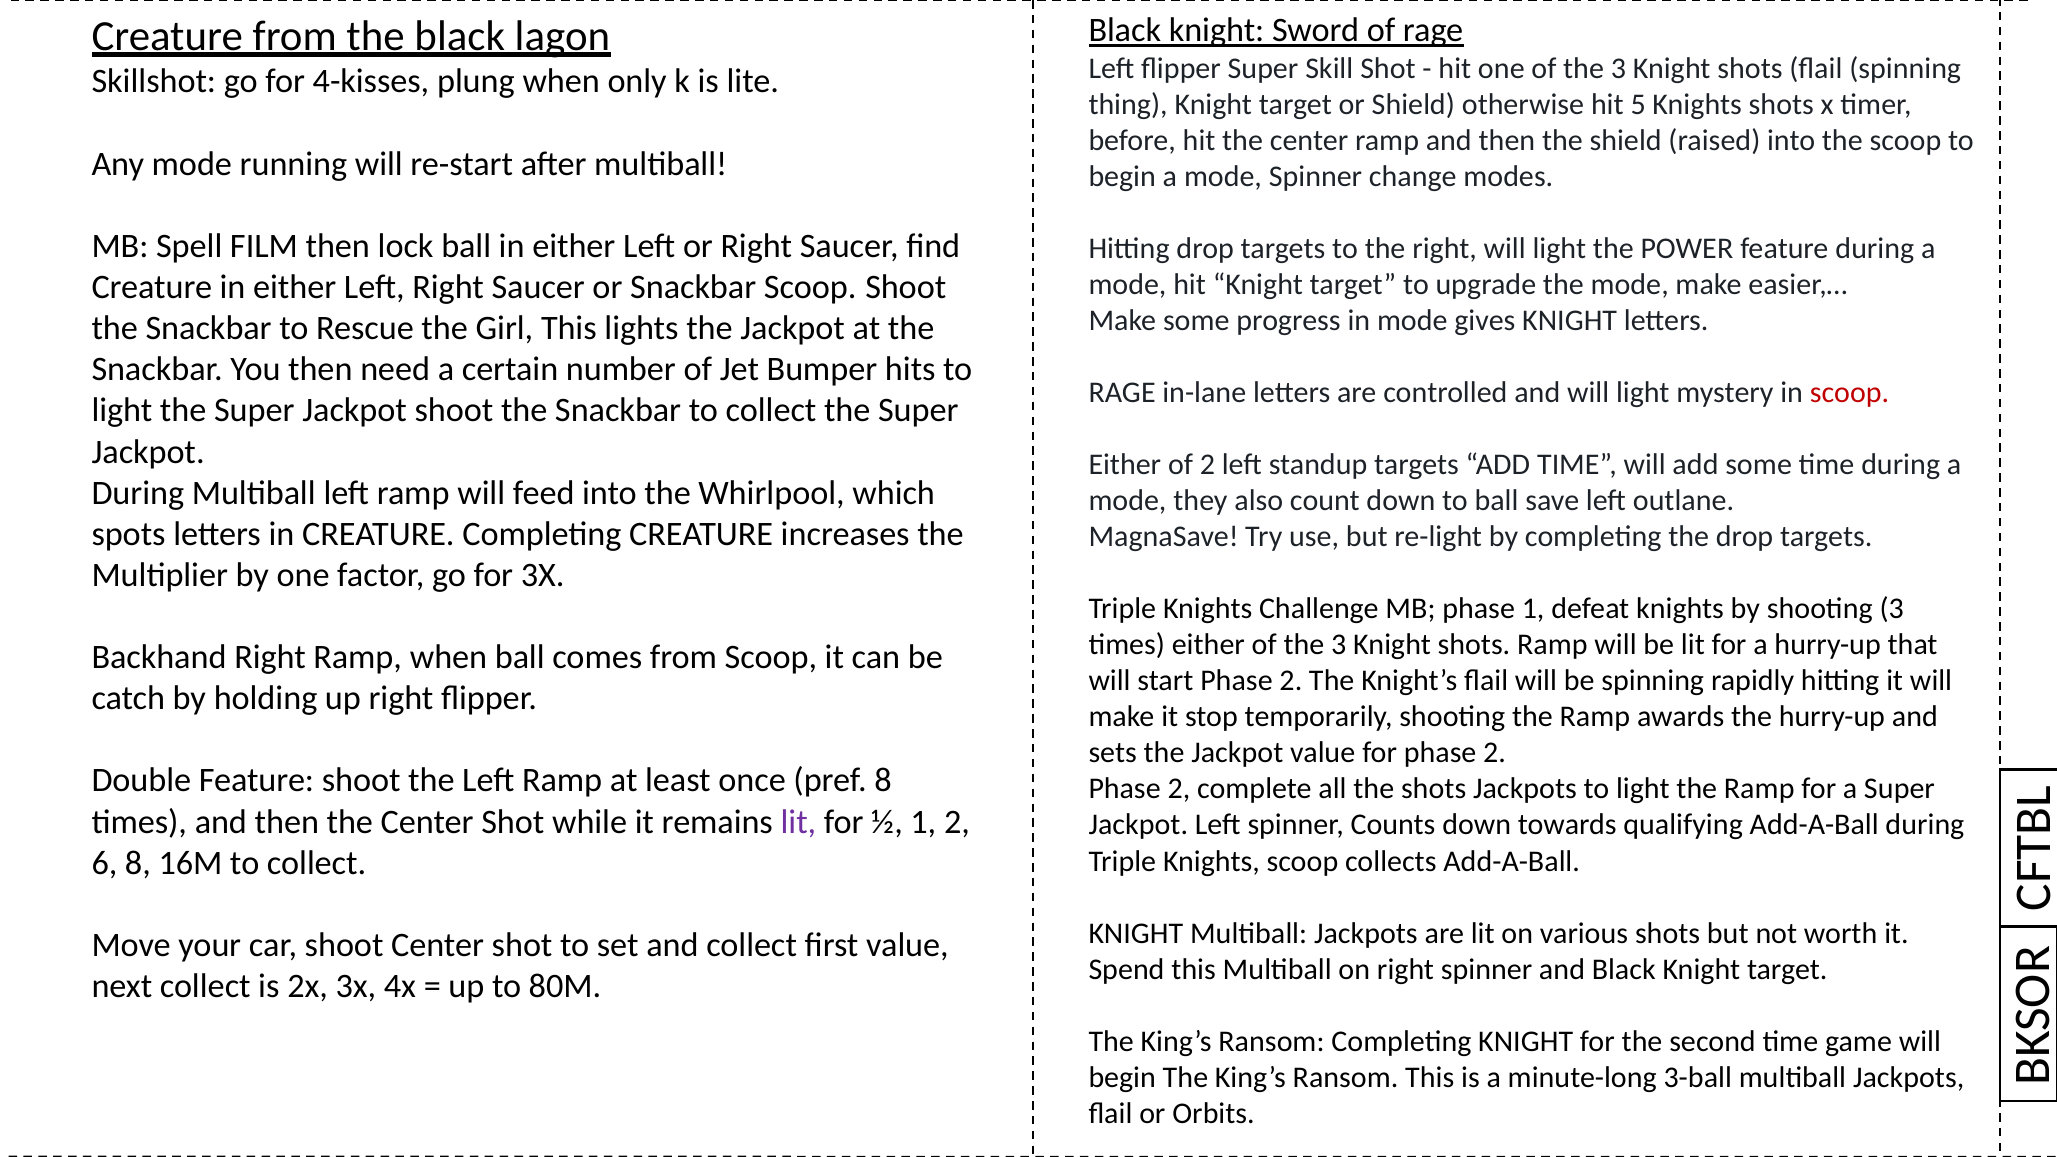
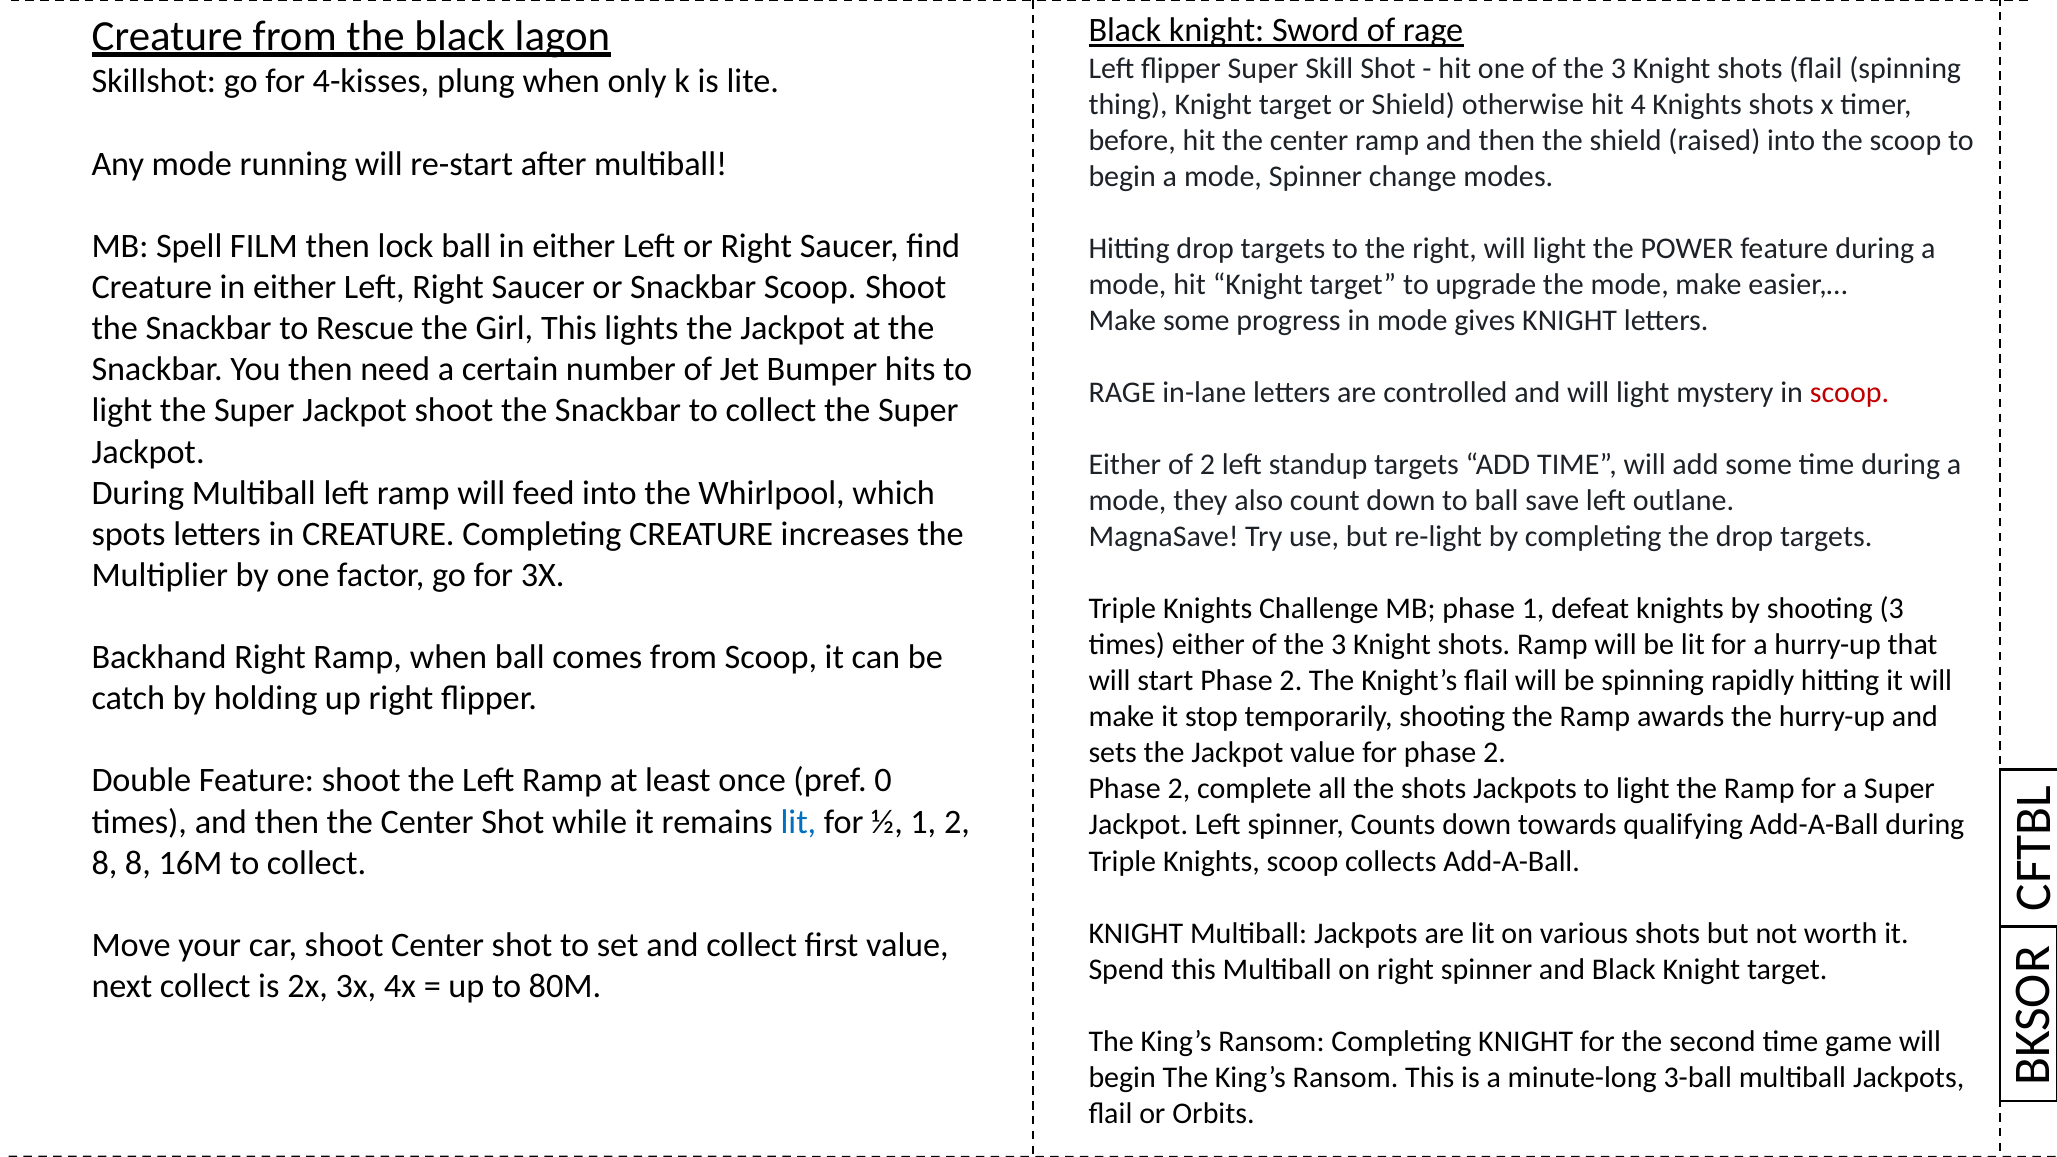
5: 5 -> 4 (1638, 105)
pref 8: 8 -> 0 (883, 781)
lit colour: purple -> blue (798, 822)
6: 6 -> 8 (104, 863)
